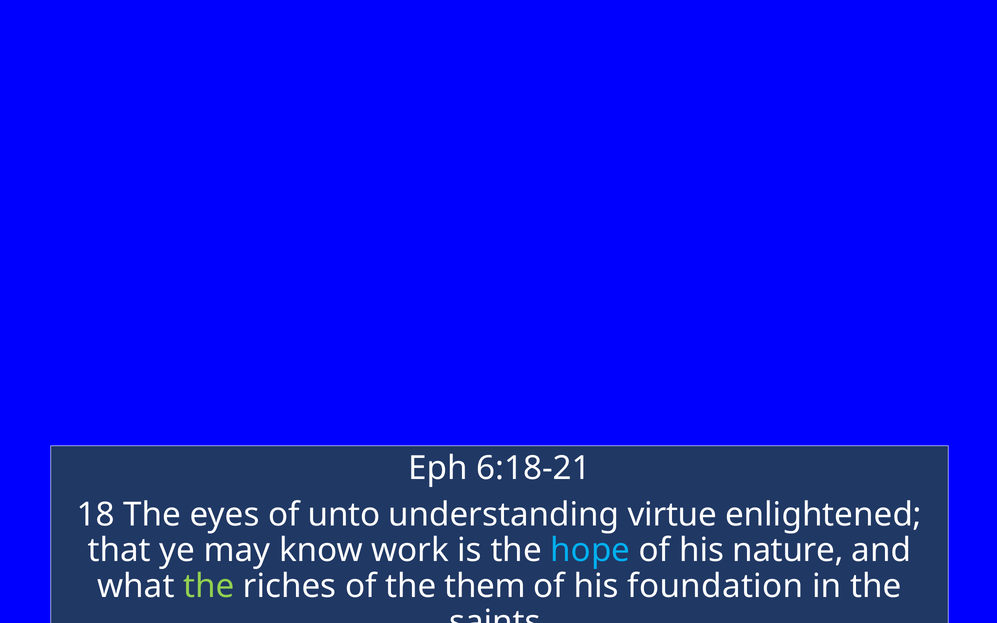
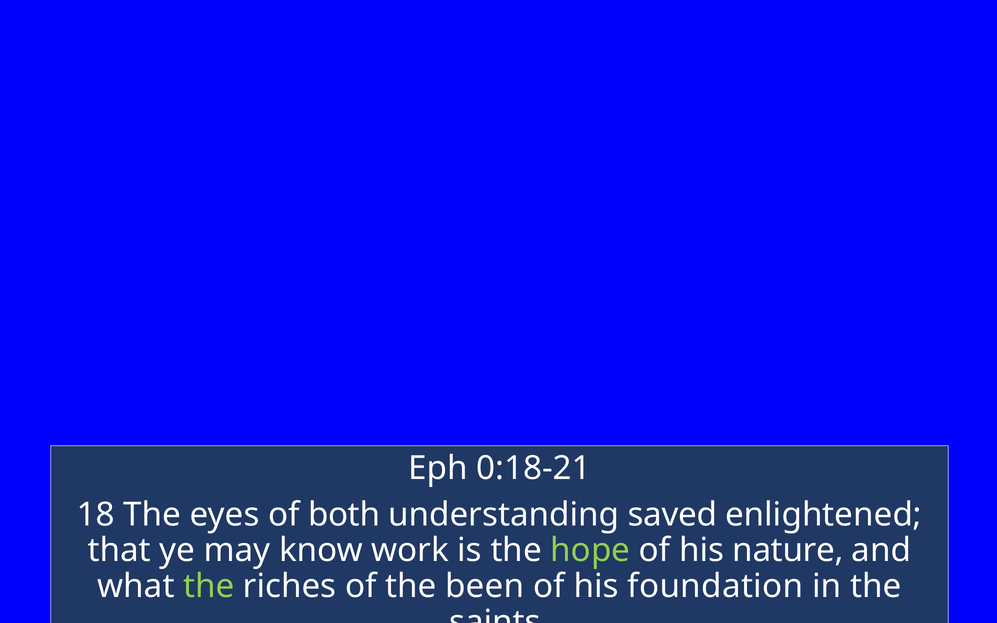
6:18-21: 6:18-21 -> 0:18-21 (534, 468)
unto: unto -> both (344, 515)
virtue: virtue -> saved (672, 515)
hope colour: light blue -> light green (590, 551)
them: them -> been (485, 586)
